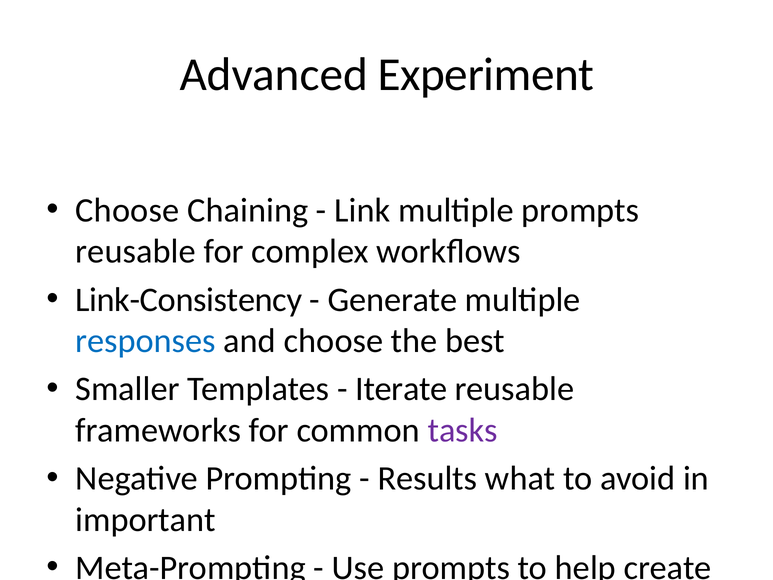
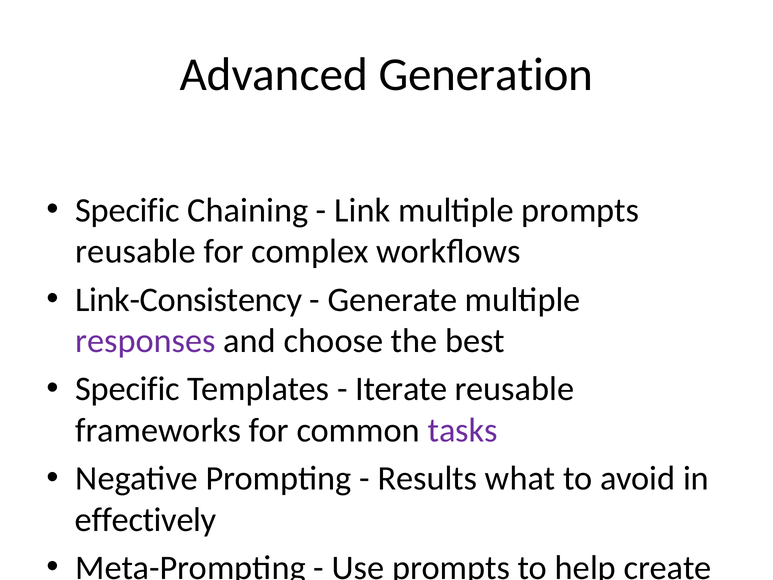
Advanced Experiment: Experiment -> Generation (486, 75)
Choose: Choose -> Specific (128, 210)
responses colour: blue -> purple (146, 341)
Smaller: Smaller -> Specific (128, 389)
important: important -> effectively (146, 520)
